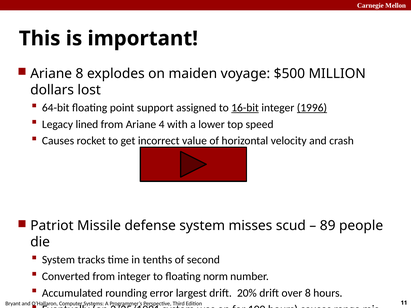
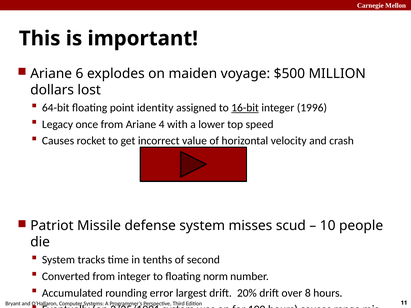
Ariane 8: 8 -> 6 (80, 74)
support: support -> identity (155, 108)
1996 underline: present -> none (312, 108)
lined: lined -> once (87, 124)
89: 89 -> 10 (328, 226)
